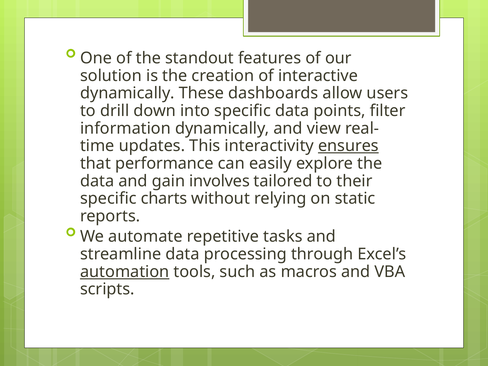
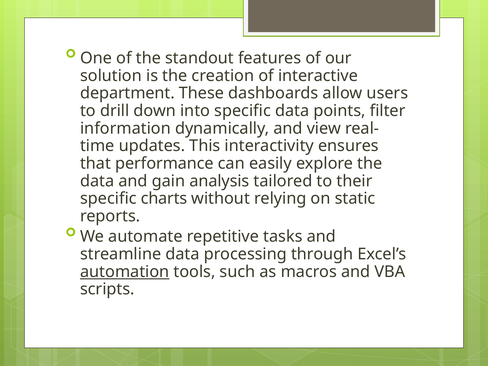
dynamically: dynamically -> department (127, 93)
ensures underline: present -> none (348, 146)
involves: involves -> analysis (219, 181)
